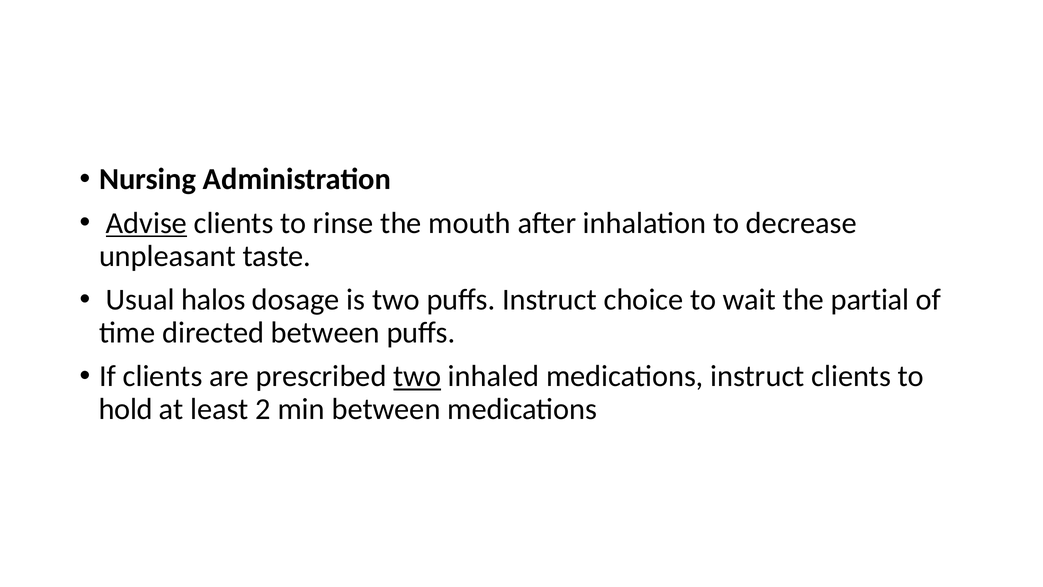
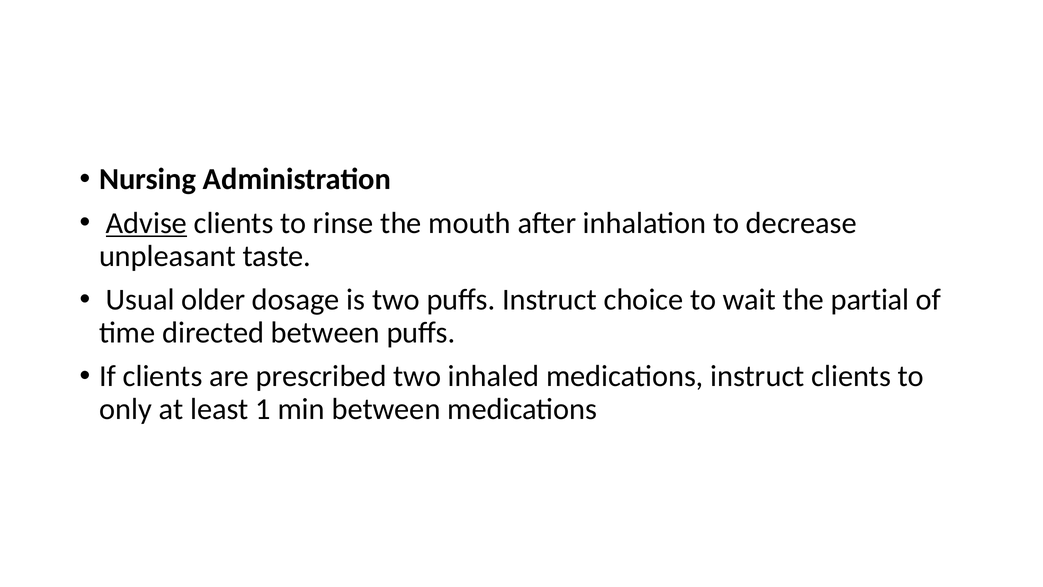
halos: halos -> older (213, 300)
two underline: present -> none (417, 376)
hold: hold -> only (126, 409)
2: 2 -> 1 (263, 409)
